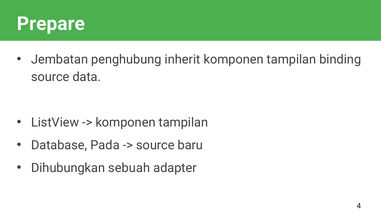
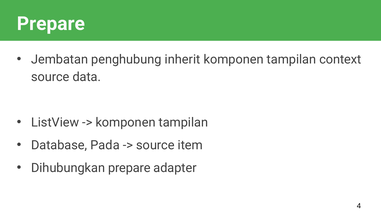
binding: binding -> context (340, 59)
baru: baru -> item (190, 145)
Dihubungkan sebuah: sebuah -> prepare (129, 168)
